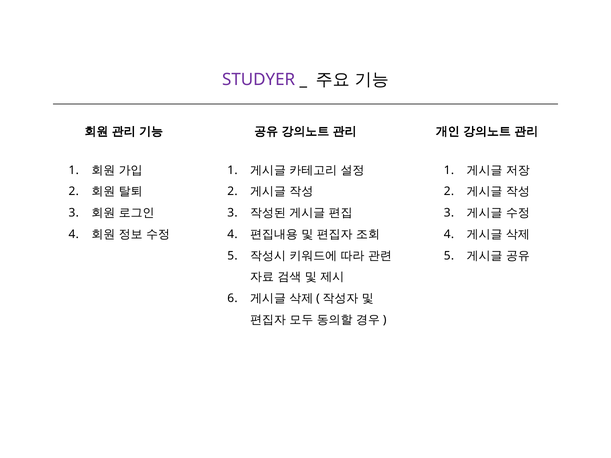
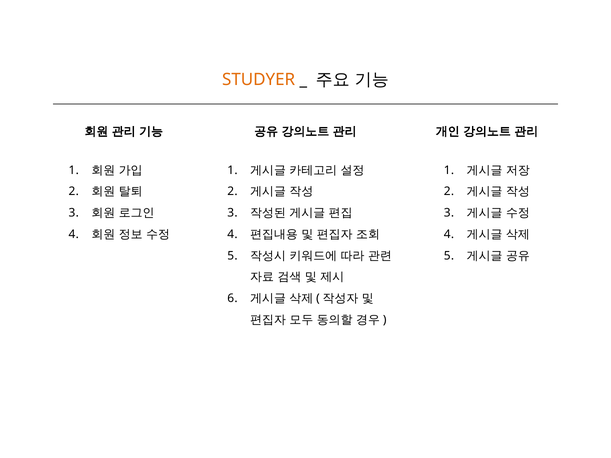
STUDYER colour: purple -> orange (259, 80)
